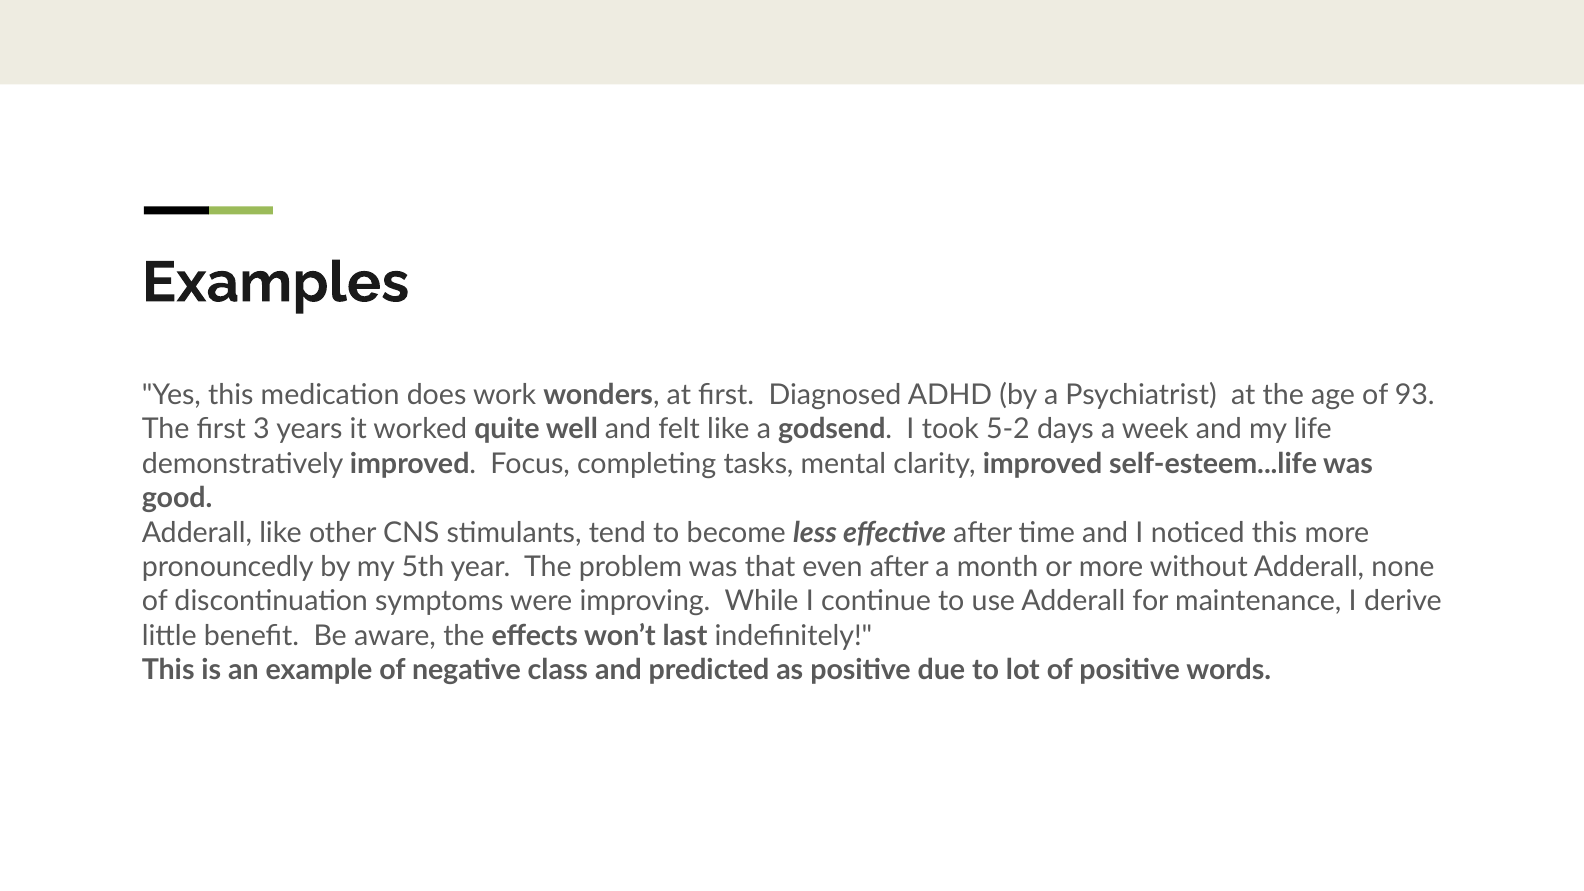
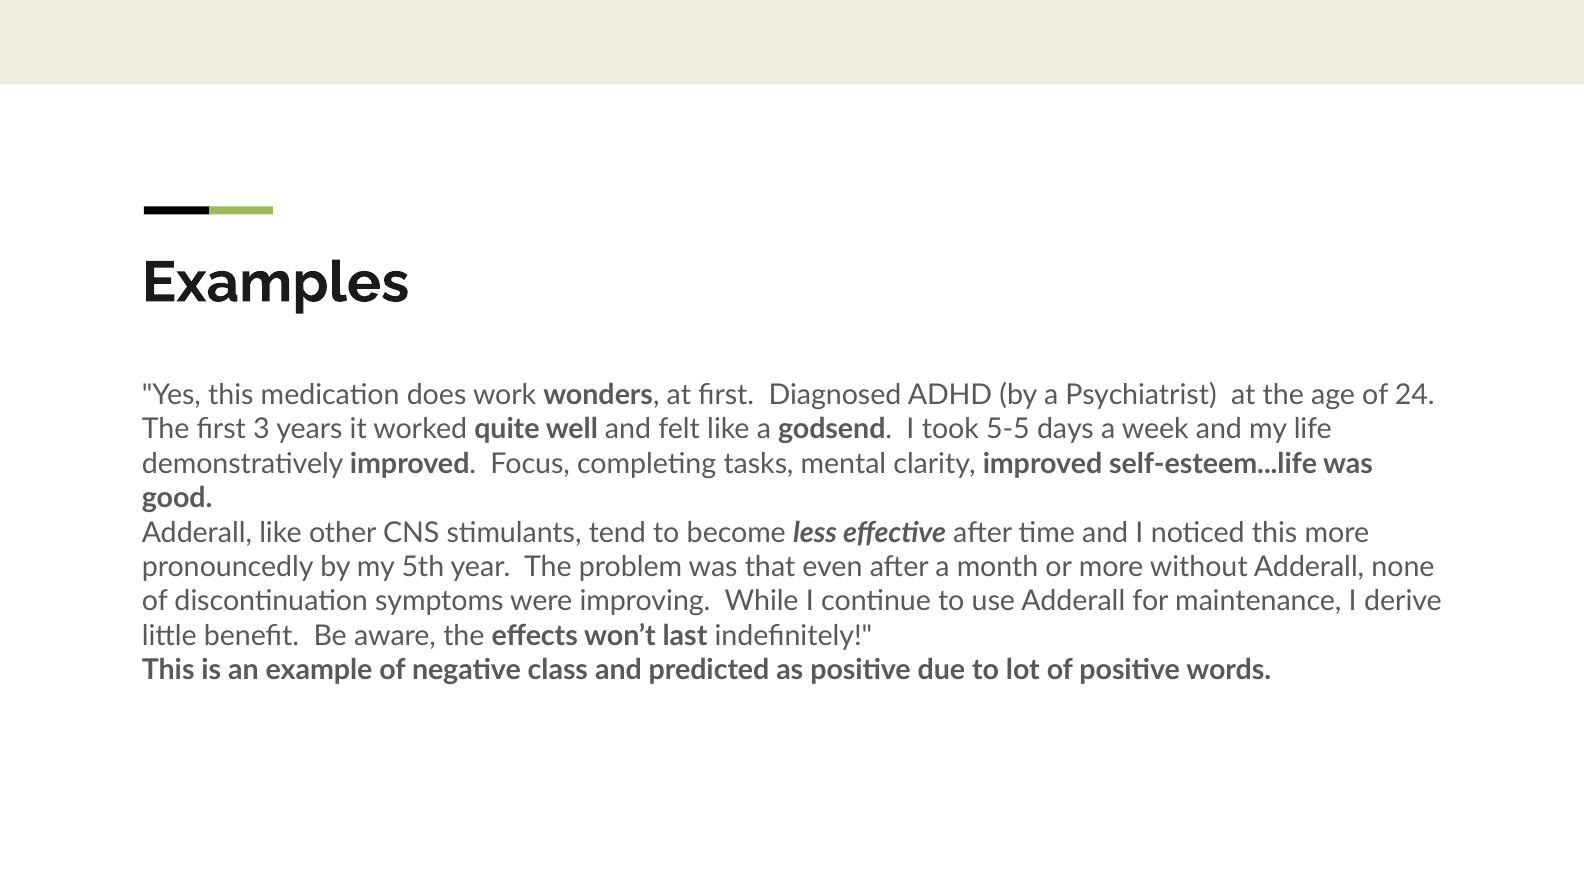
93: 93 -> 24 (1415, 395)
5-2: 5-2 -> 5-5 (1008, 430)
